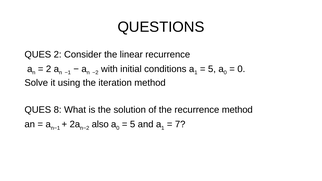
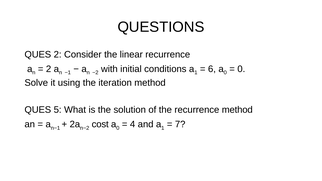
5: 5 -> 6 (212, 69)
8: 8 -> 5 (58, 110)
also: also -> cost (100, 124)
5: 5 -> 4 (133, 124)
